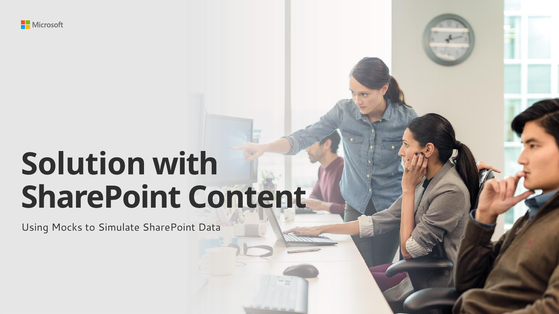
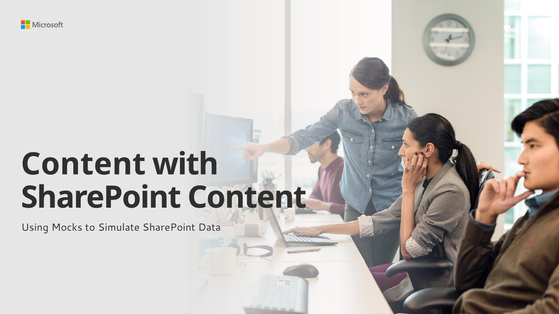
Solution: Solution -> Content (83, 164)
